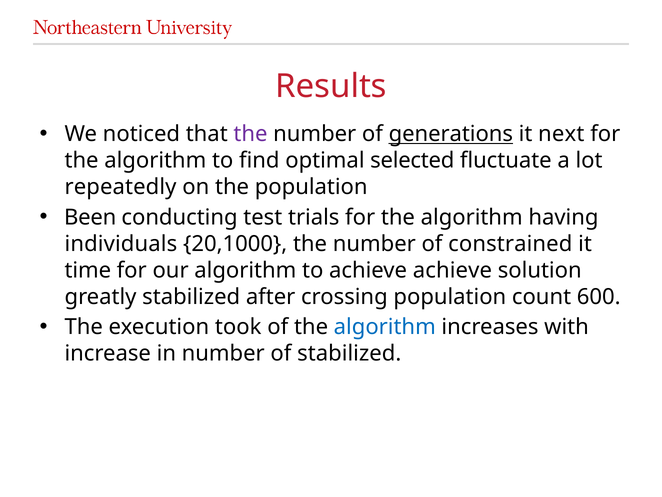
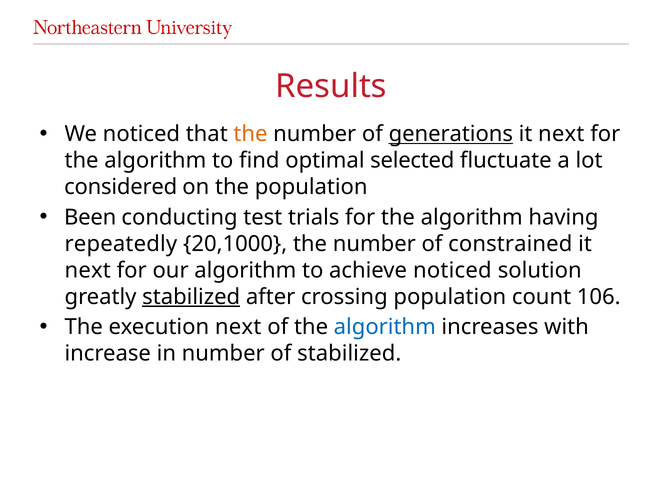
the colour: purple -> orange (250, 134)
repeatedly: repeatedly -> considered (121, 187)
individuals: individuals -> repeatedly (121, 244)
time: time -> next (88, 270)
achieve achieve: achieve -> noticed (452, 270)
stabilized underline: none -> present (191, 297)
600: 600 -> 106 (599, 297)
execution took: took -> next (238, 327)
